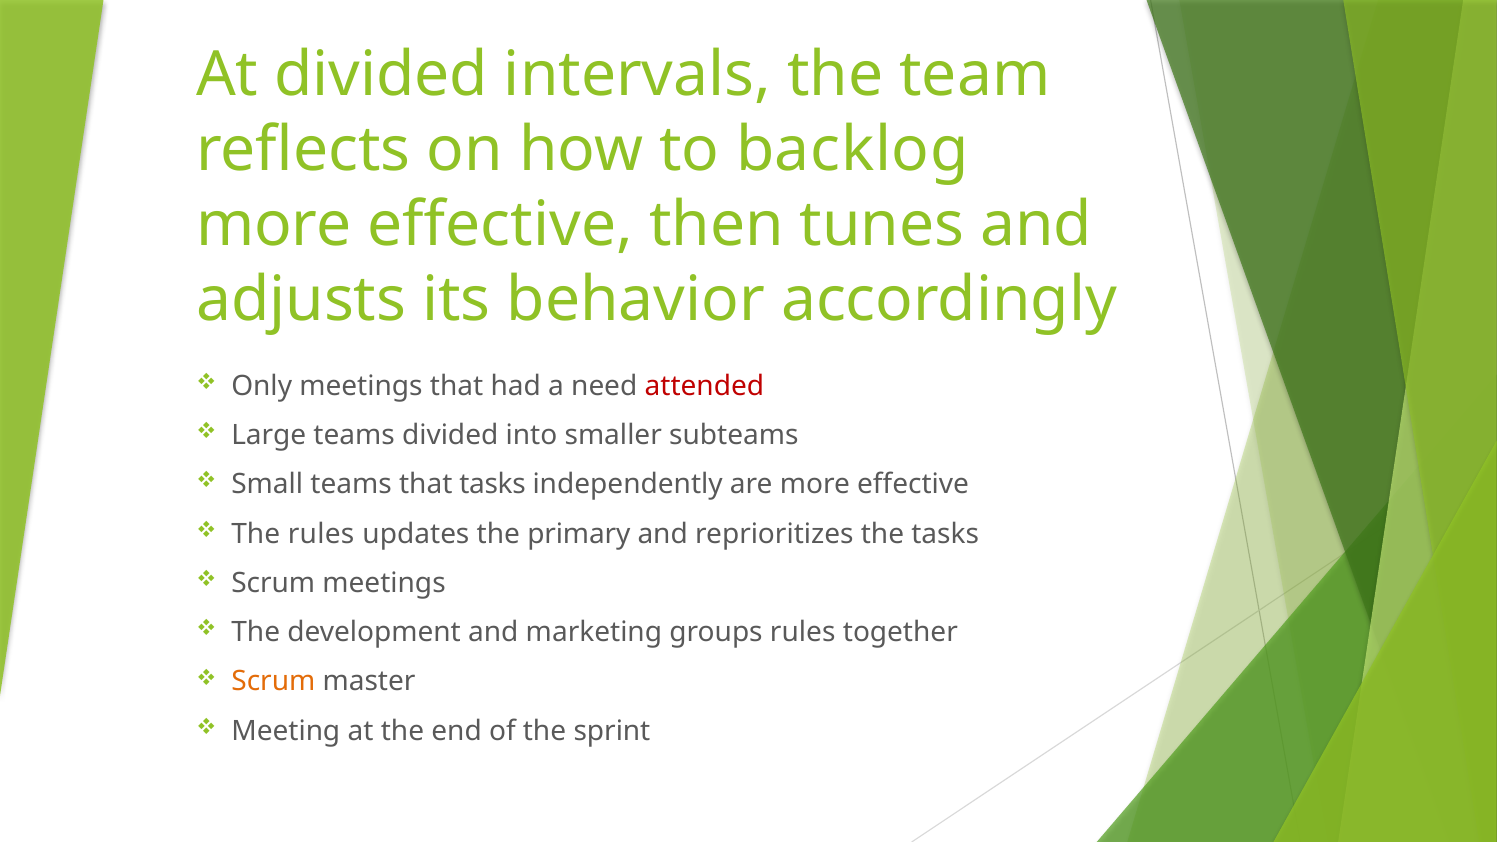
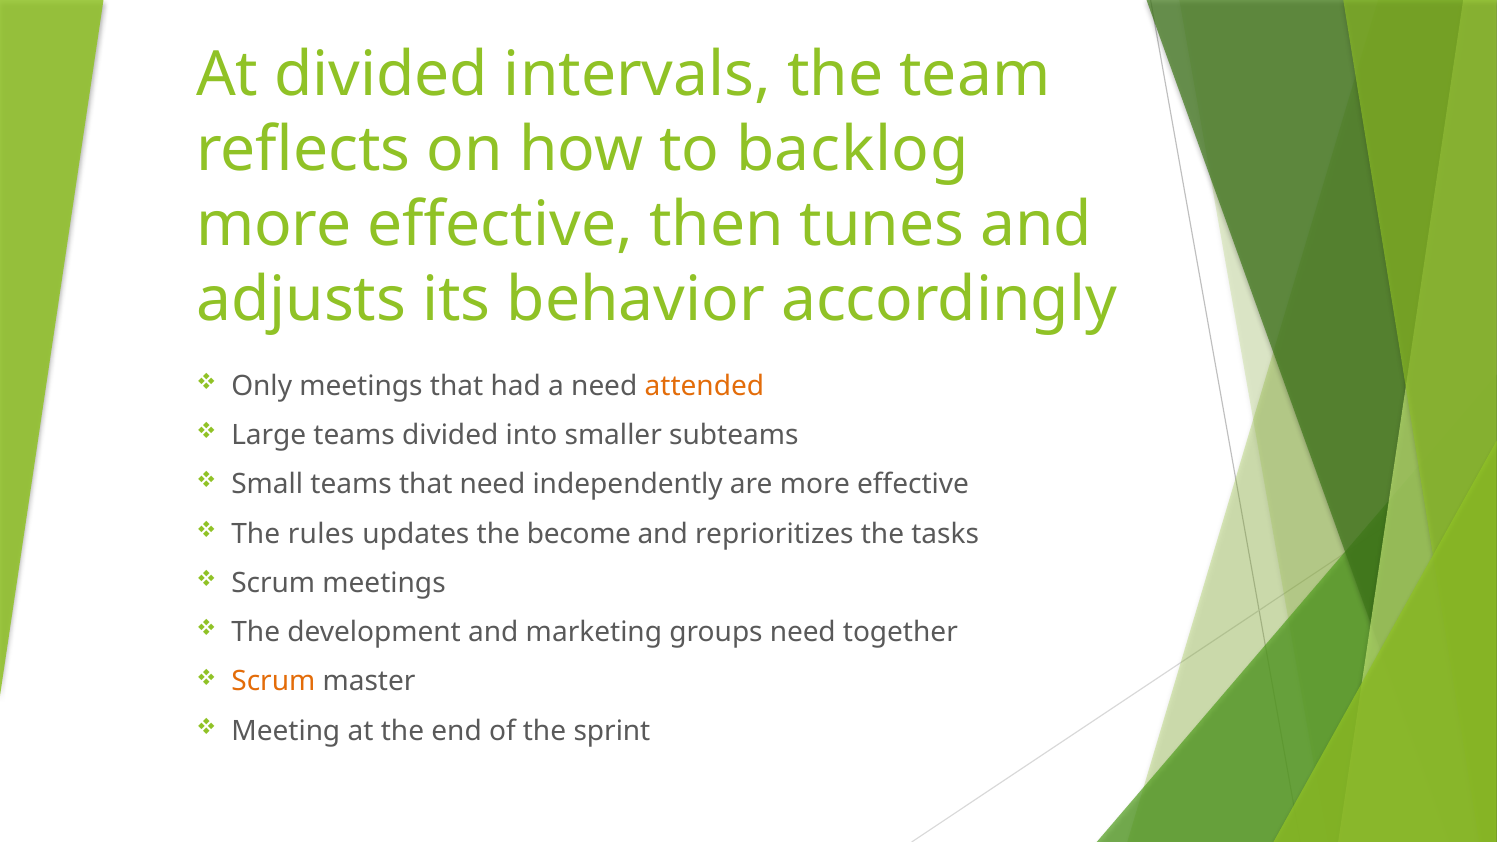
attended colour: red -> orange (704, 386)
that tasks: tasks -> need (493, 485)
primary: primary -> become (579, 534)
groups rules: rules -> need (803, 632)
